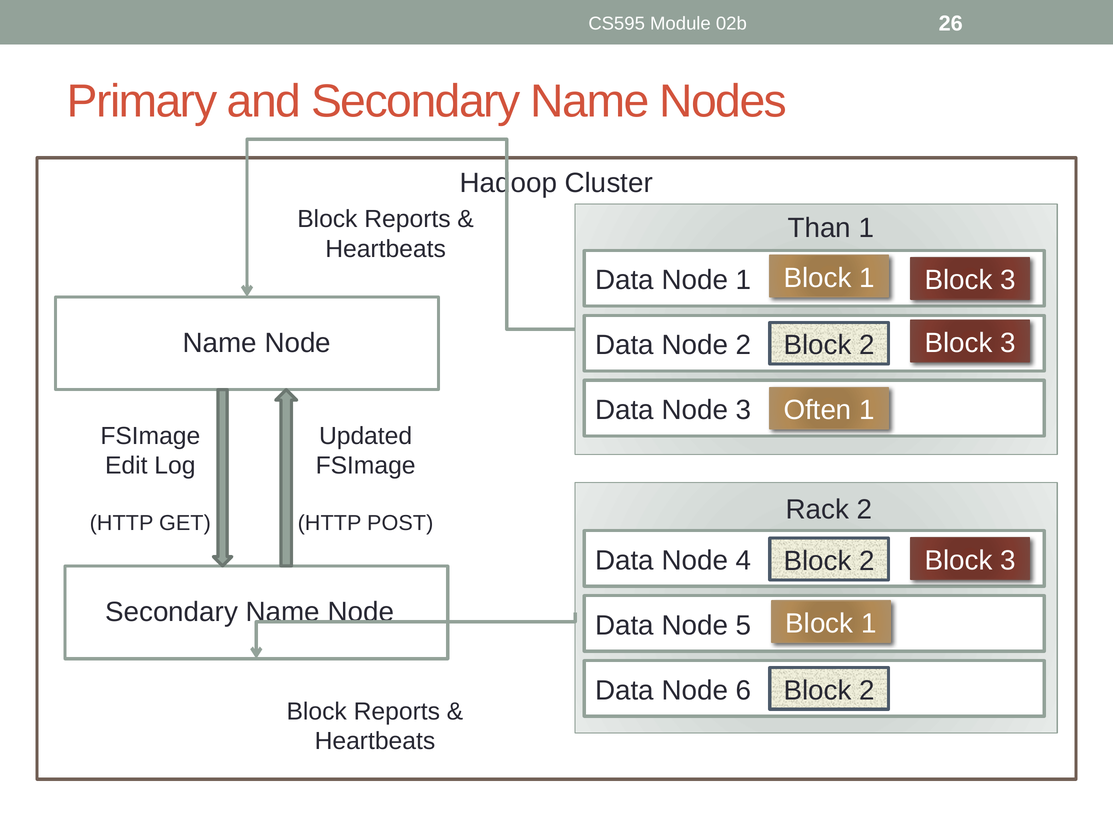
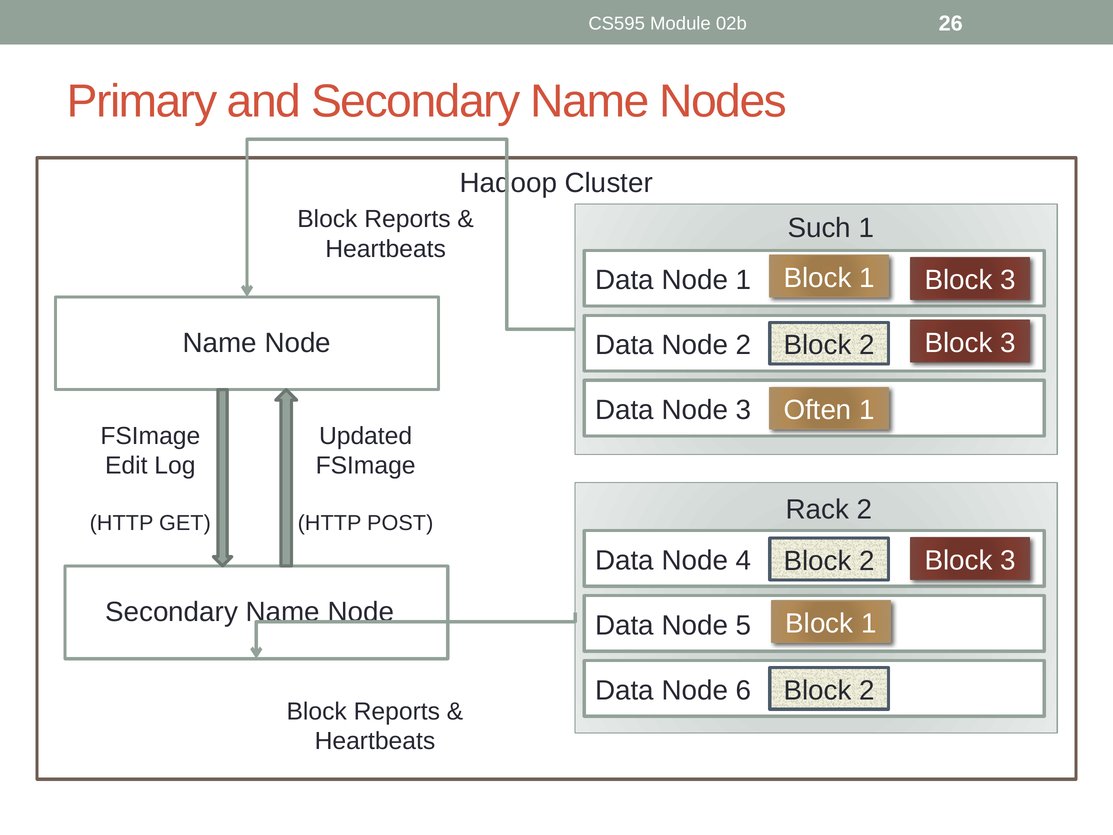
Than: Than -> Such (819, 228)
